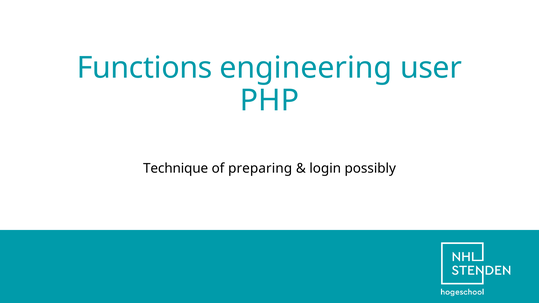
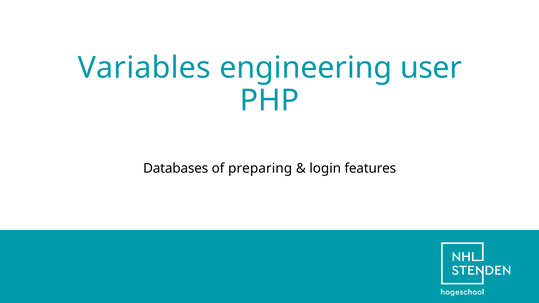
Functions: Functions -> Variables (144, 68)
Technique: Technique -> Databases (176, 168)
possibly: possibly -> features (370, 168)
